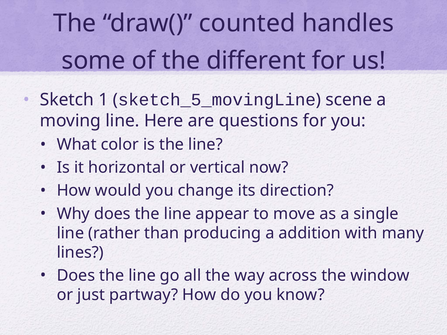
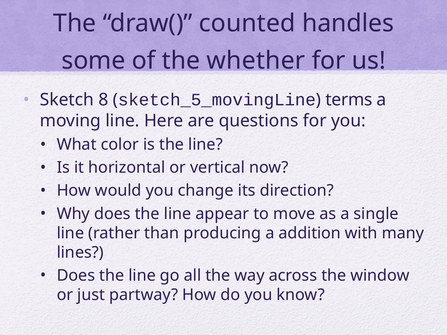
different: different -> whether (256, 61)
1: 1 -> 8 (103, 100)
scene: scene -> terms (349, 100)
